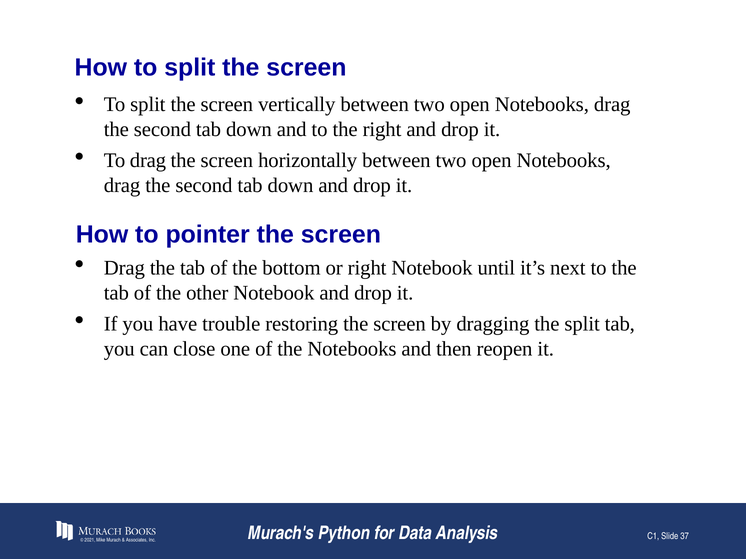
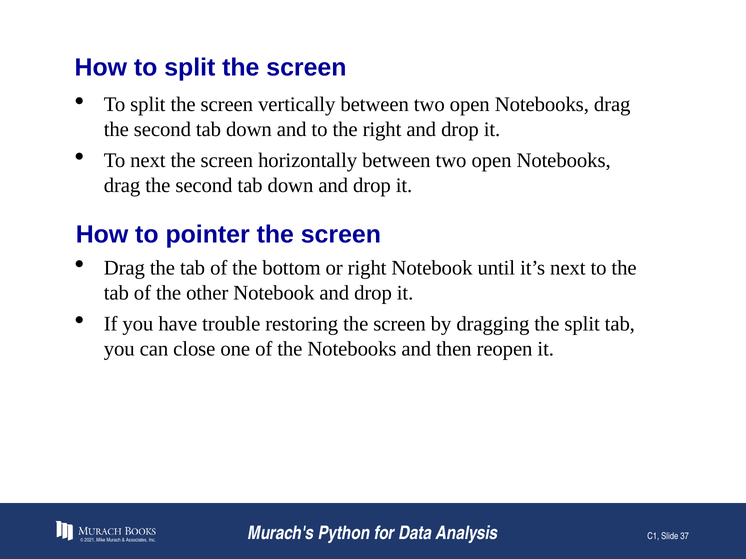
To drag: drag -> next (148, 161)
